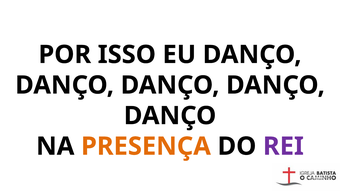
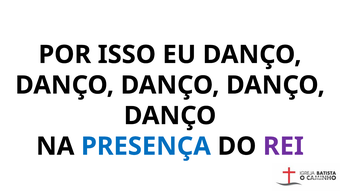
PRESENÇA colour: orange -> blue (146, 147)
